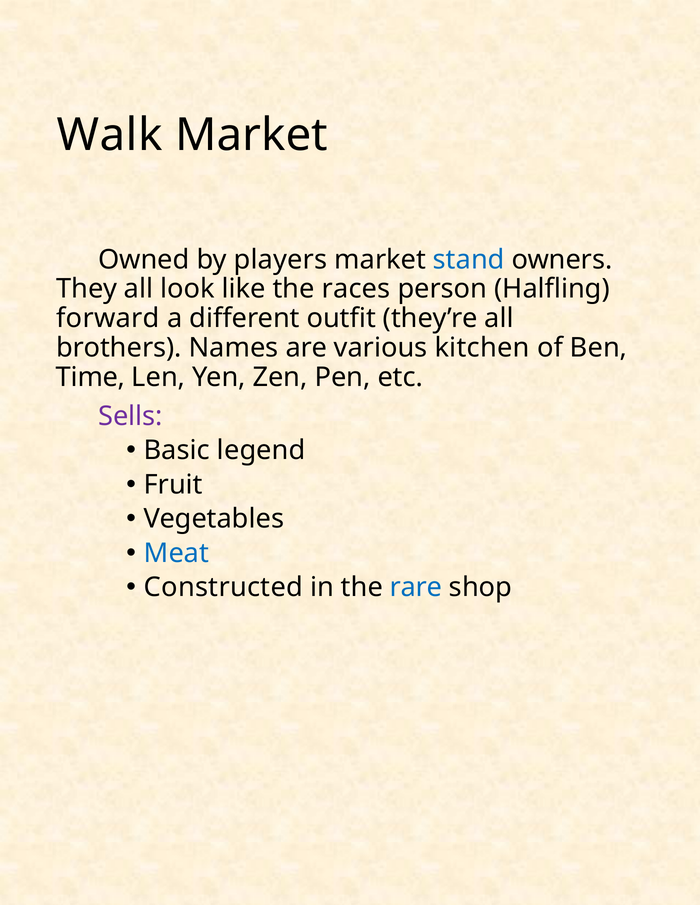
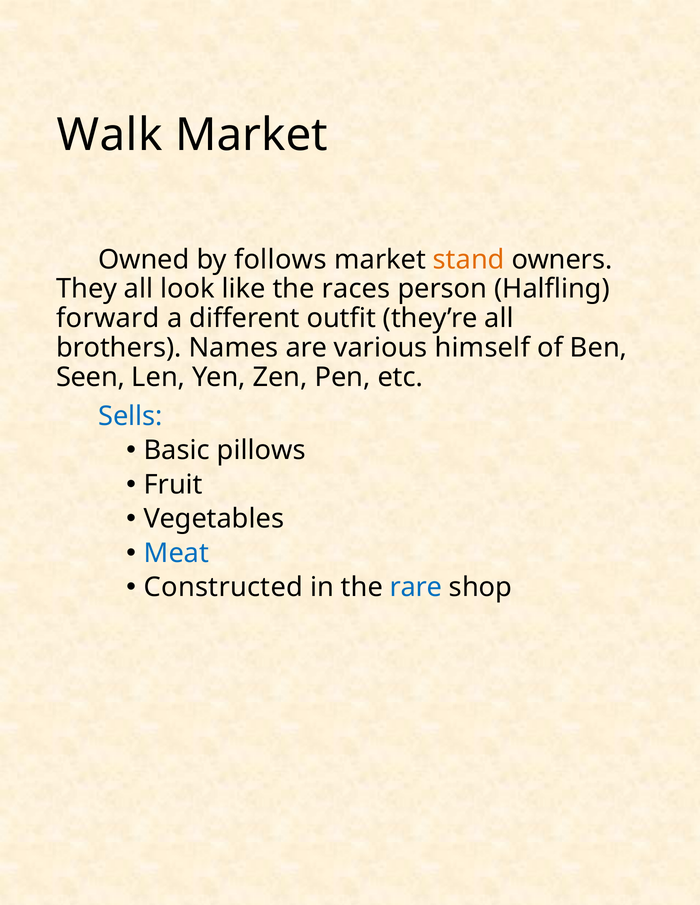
players: players -> follows (280, 260)
stand colour: blue -> orange (469, 260)
kitchen: kitchen -> himself (482, 348)
Time: Time -> Seen (91, 377)
Sells colour: purple -> blue (130, 417)
legend: legend -> pillows (261, 451)
